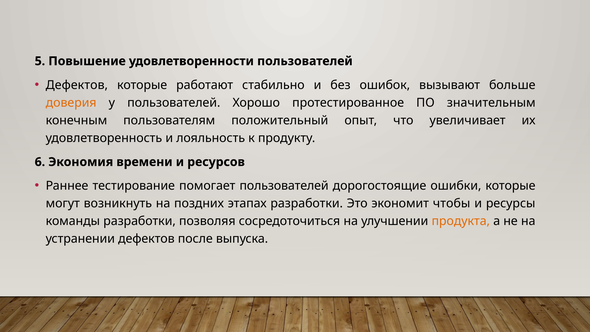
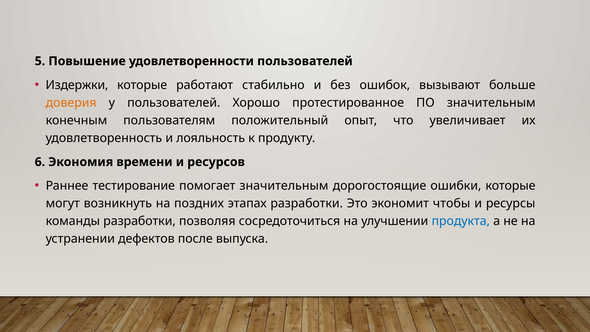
Дефектов: Дефектов -> Издержки (77, 85)
помогает пользователей: пользователей -> значительным (284, 186)
продукта colour: orange -> blue (461, 221)
